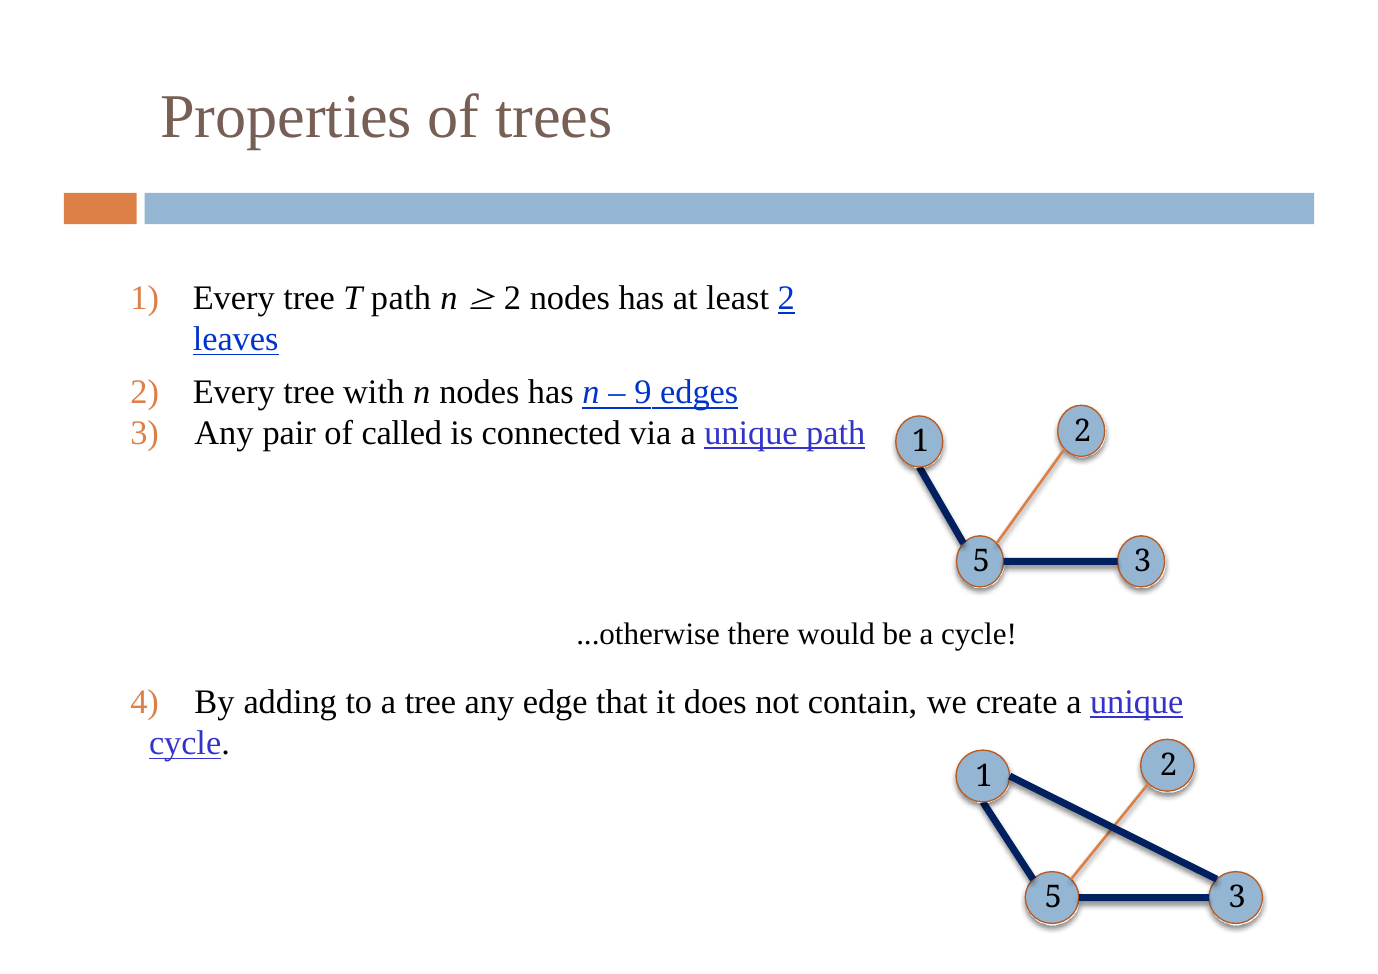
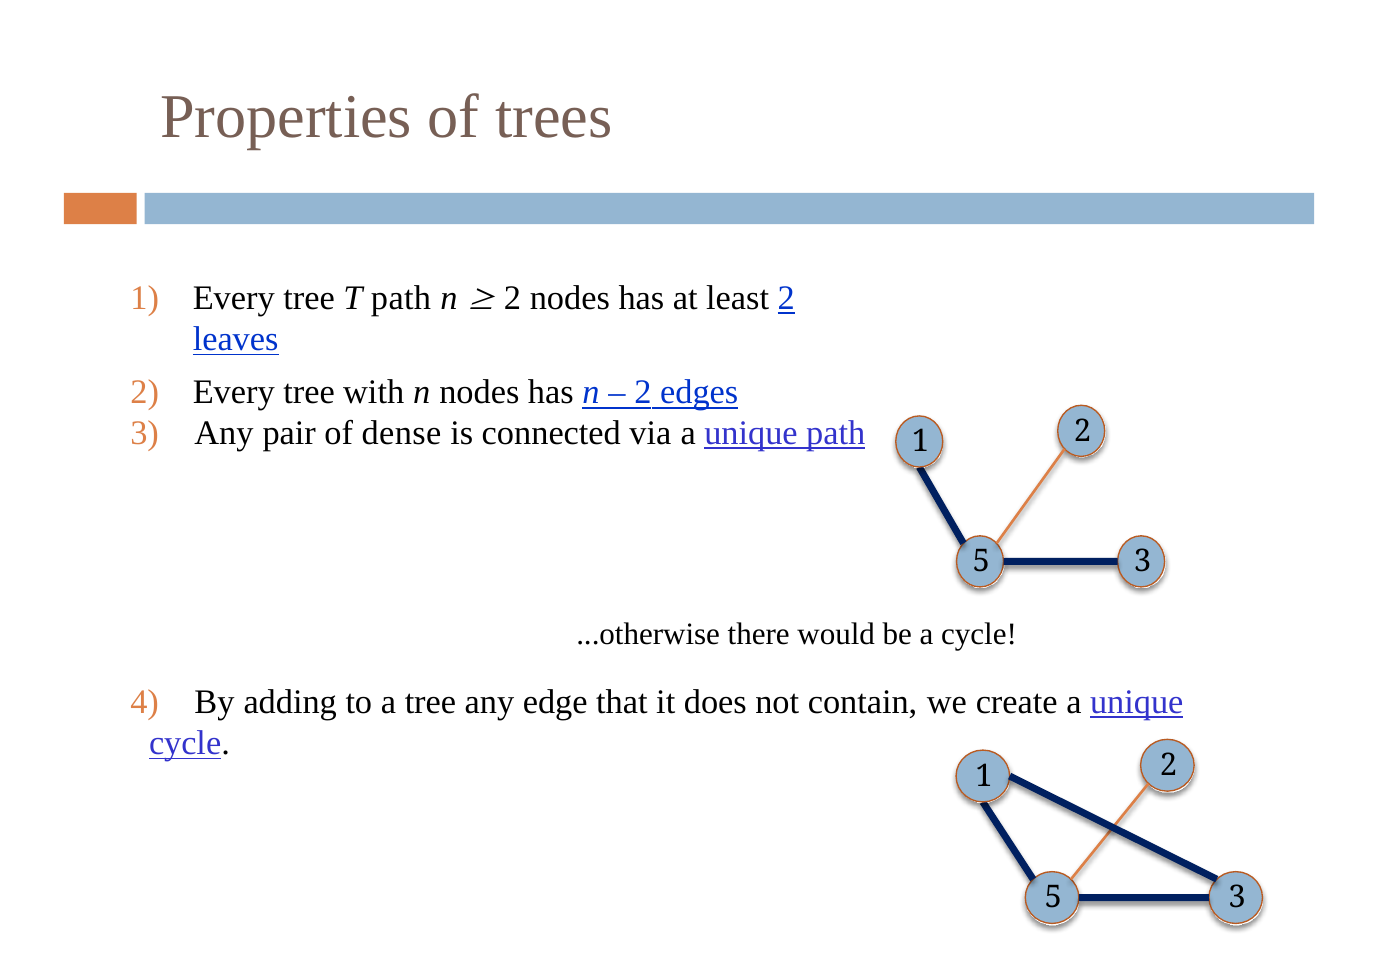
9: 9 -> 2 (643, 392)
called: called -> dense (402, 433)
